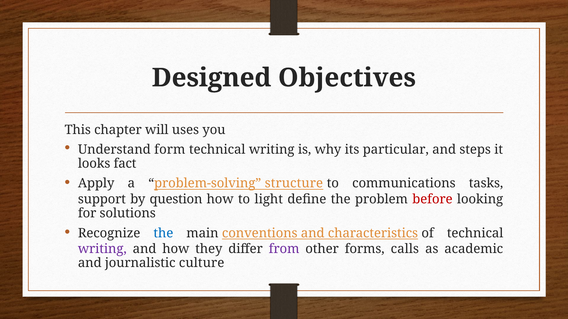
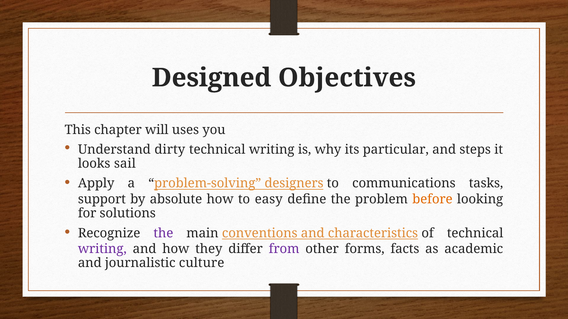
form: form -> dirty (170, 150)
fact: fact -> sail (125, 164)
structure: structure -> designers (294, 184)
question: question -> absolute (176, 200)
light: light -> easy (269, 200)
before colour: red -> orange (432, 200)
the colour: blue -> purple (163, 233)
calls: calls -> facts (405, 249)
